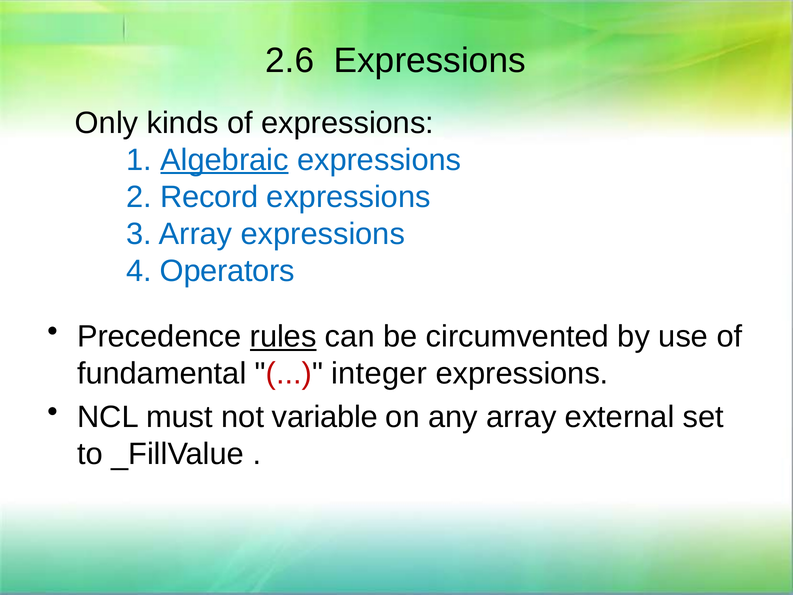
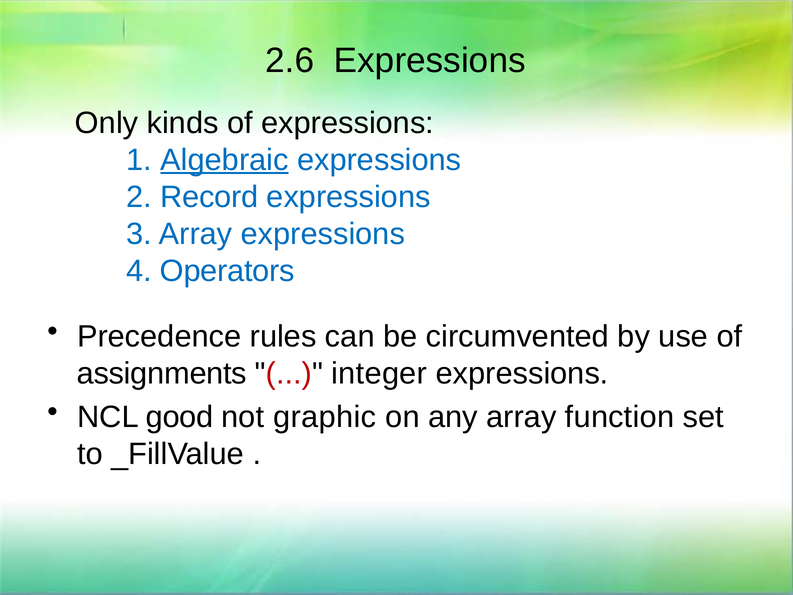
rules underline: present -> none (283, 337)
fundamental: fundamental -> assignments (162, 374)
must: must -> good (180, 417)
variable: variable -> graphic (325, 417)
external: external -> function (620, 417)
